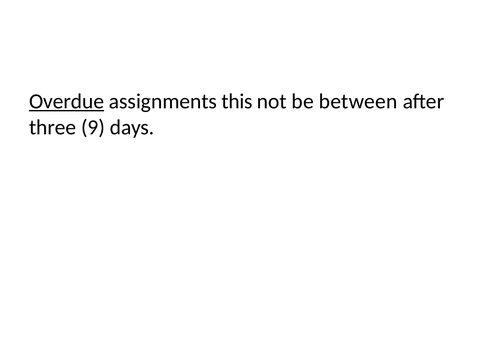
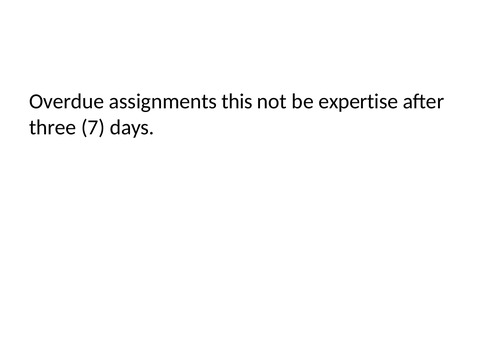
Overdue underline: present -> none (67, 102)
between: between -> expertise (358, 102)
9: 9 -> 7 (93, 127)
